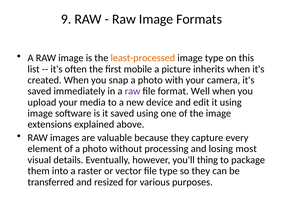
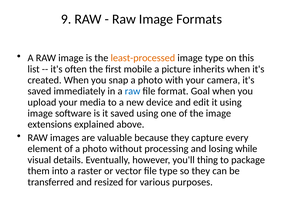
raw colour: purple -> blue (133, 91)
Well: Well -> Goal (200, 91)
most: most -> while (246, 148)
